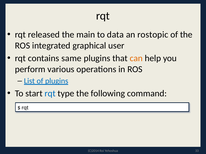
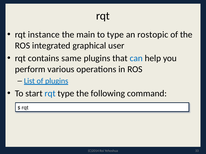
released: released -> instance (44, 35)
to data: data -> type (115, 35)
can colour: orange -> blue (136, 58)
